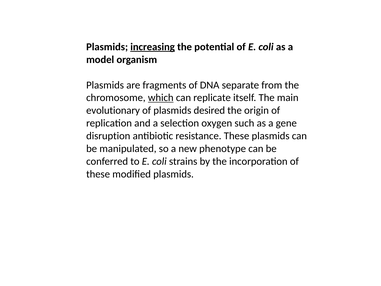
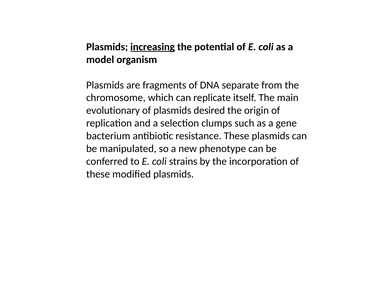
which underline: present -> none (161, 98)
oxygen: oxygen -> clumps (217, 123)
disruption: disruption -> bacterium (108, 136)
